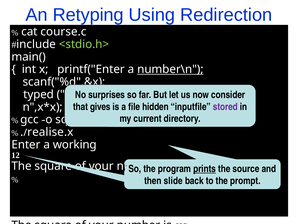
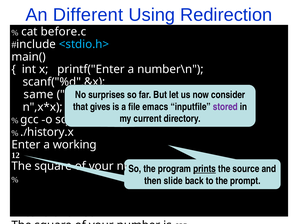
Retyping: Retyping -> Different (88, 15)
course.c: course.c -> before.c (63, 32)
<stdio.h> colour: light green -> light blue (84, 44)
number\n underline: present -> none (170, 69)
typed: typed -> same (38, 94)
hidden: hidden -> emacs (155, 107)
realise.x: realise.x -> history.x (50, 132)
